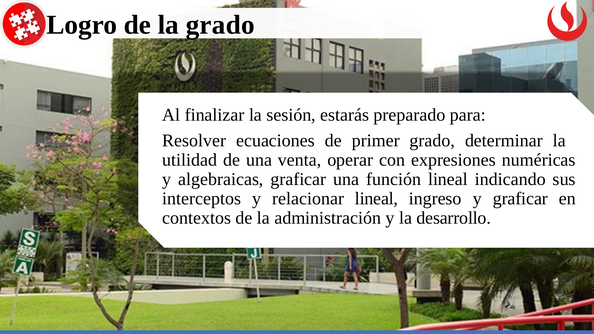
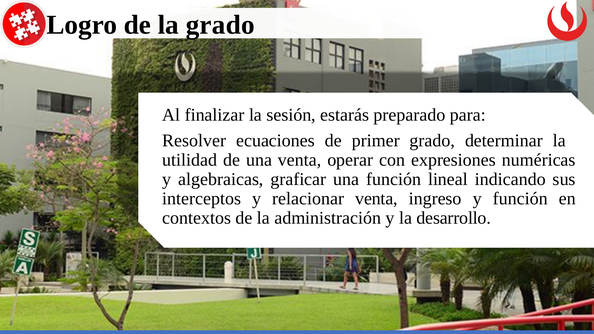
relacionar lineal: lineal -> venta (376, 199)
y graficar: graficar -> función (520, 199)
